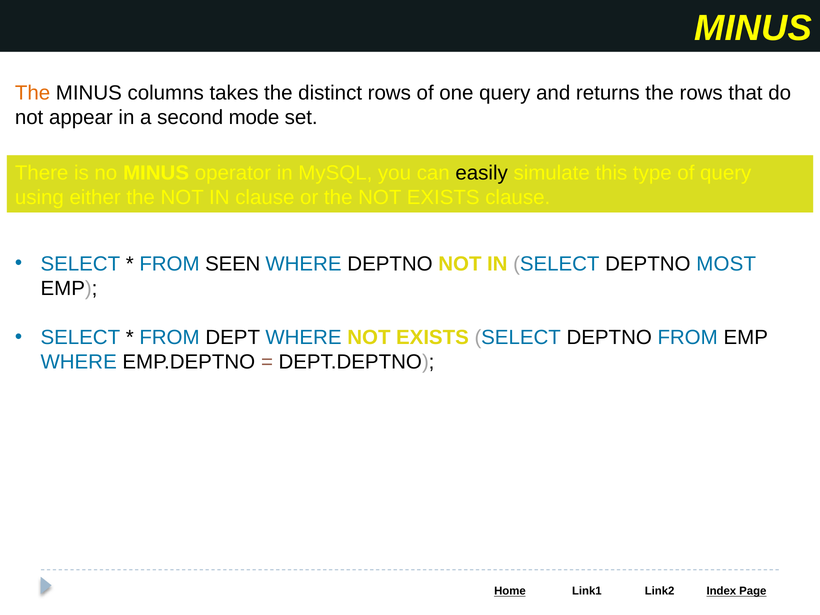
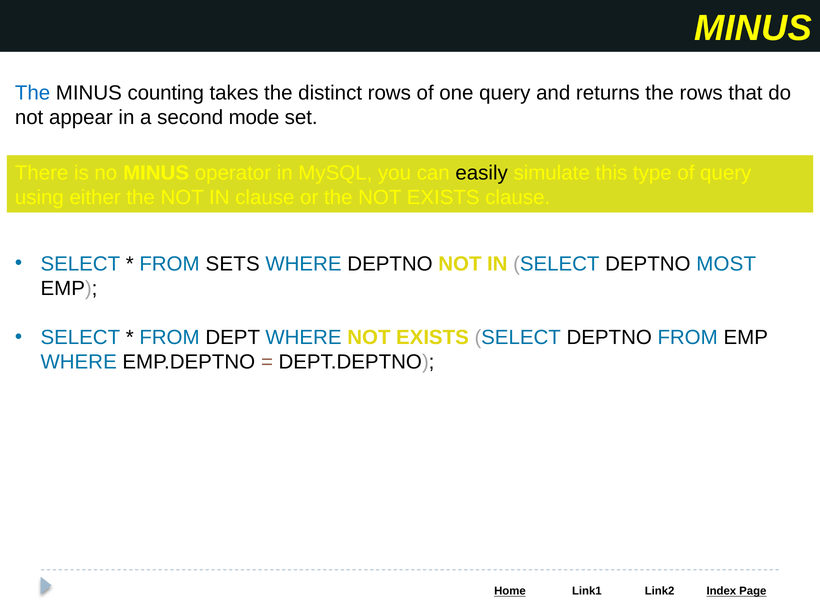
The colour: orange -> blue (33, 93)
columns: columns -> counting (166, 93)
SEEN: SEEN -> SETS (233, 264)
